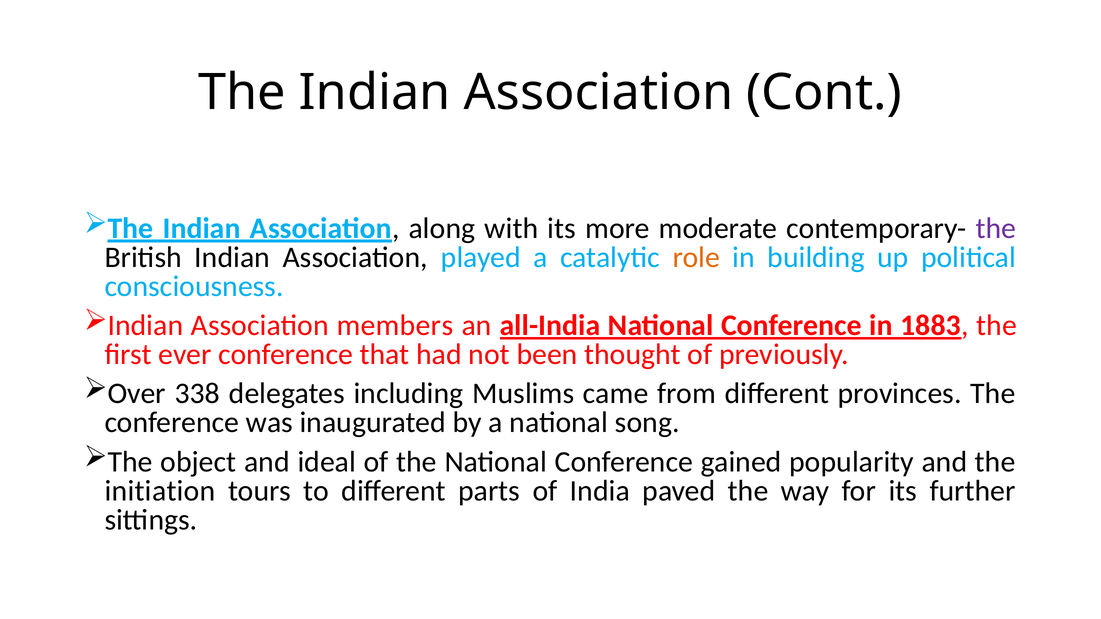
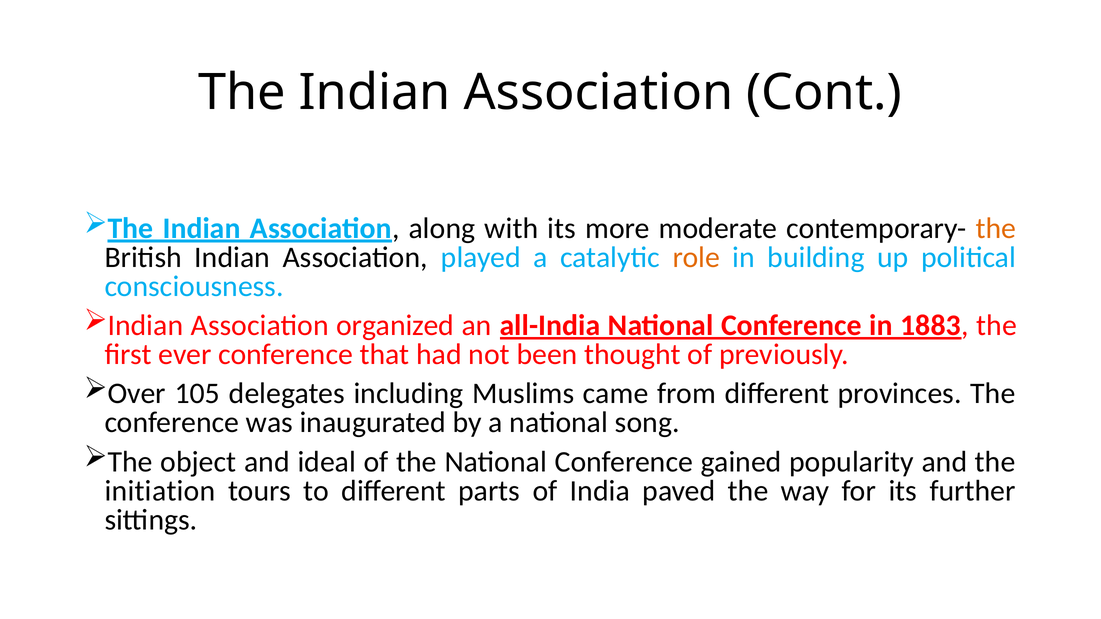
the colour: purple -> orange (996, 228)
members: members -> organized (395, 326)
338: 338 -> 105 (197, 394)
